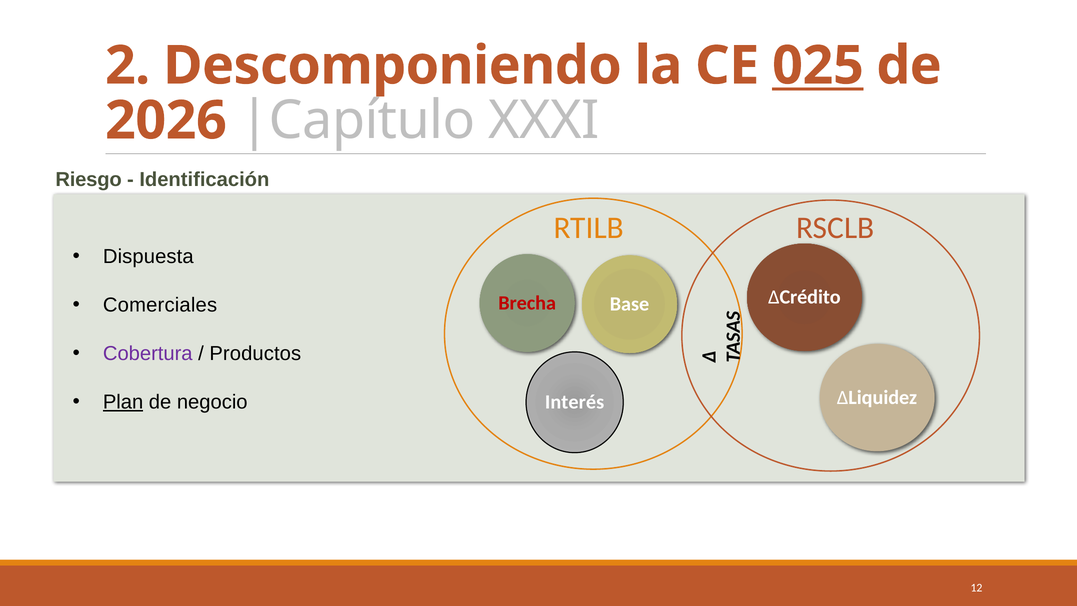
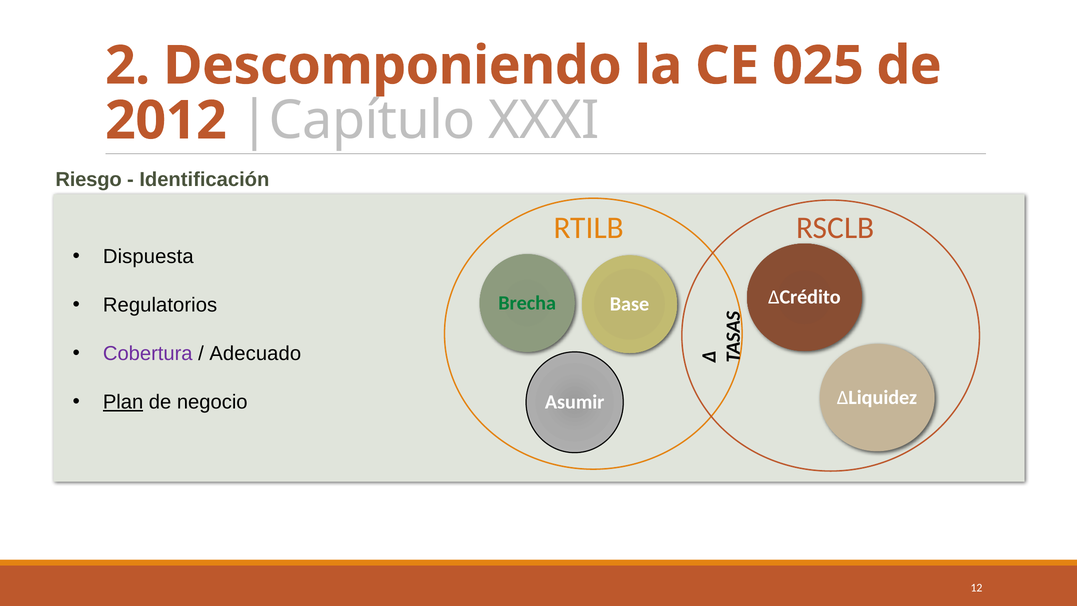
025 underline: present -> none (818, 66)
2026: 2026 -> 2012 (166, 121)
Brecha colour: red -> green (527, 303)
Comerciales: Comerciales -> Regulatorios (160, 305)
Productos: Productos -> Adecuado (255, 353)
Interés: Interés -> Asumir (575, 402)
